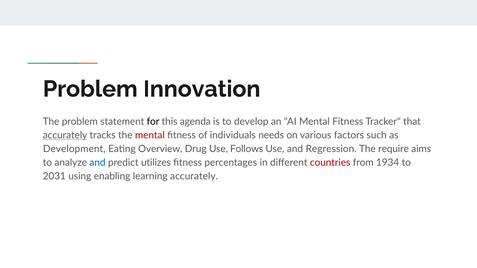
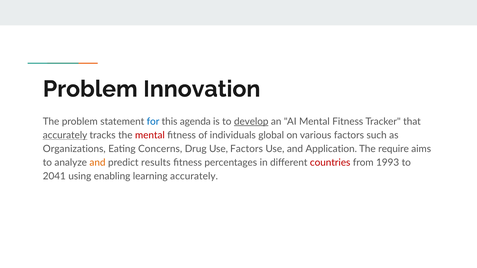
for colour: black -> blue (153, 122)
develop underline: none -> present (251, 122)
needs: needs -> global (271, 135)
Development: Development -> Organizations (74, 149)
Overview: Overview -> Concerns (160, 149)
Use Follows: Follows -> Factors (247, 149)
Regression: Regression -> Application (331, 149)
and colour: blue -> orange (98, 163)
utilizes: utilizes -> results (156, 163)
1934: 1934 -> 1993 (388, 163)
2031: 2031 -> 2041 (54, 176)
